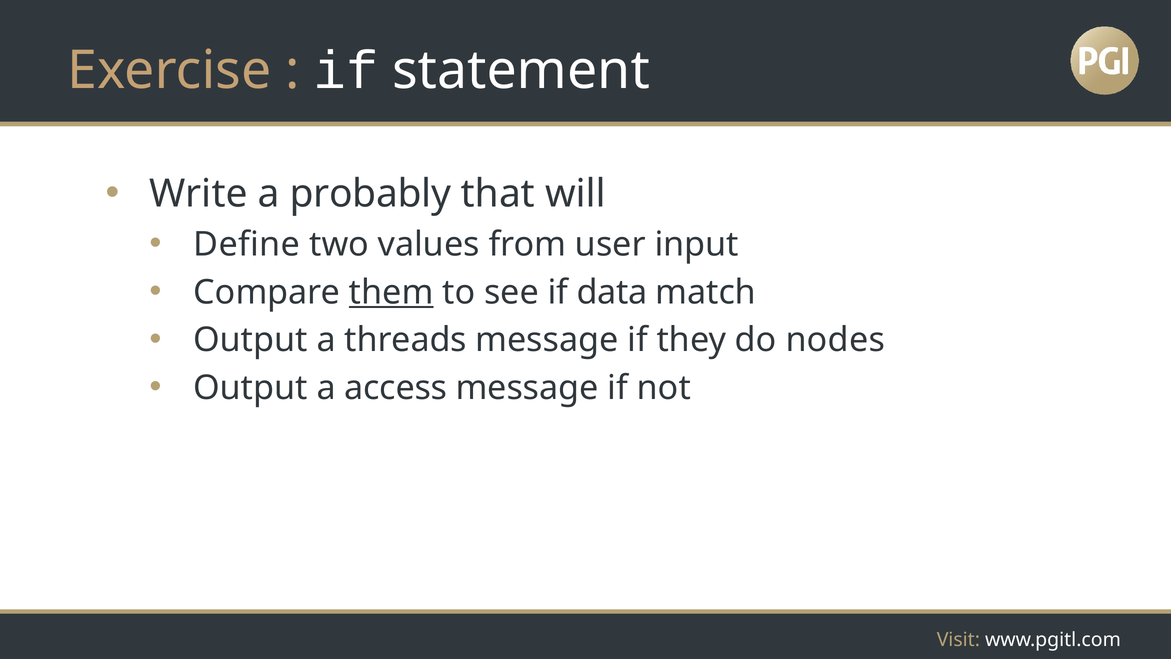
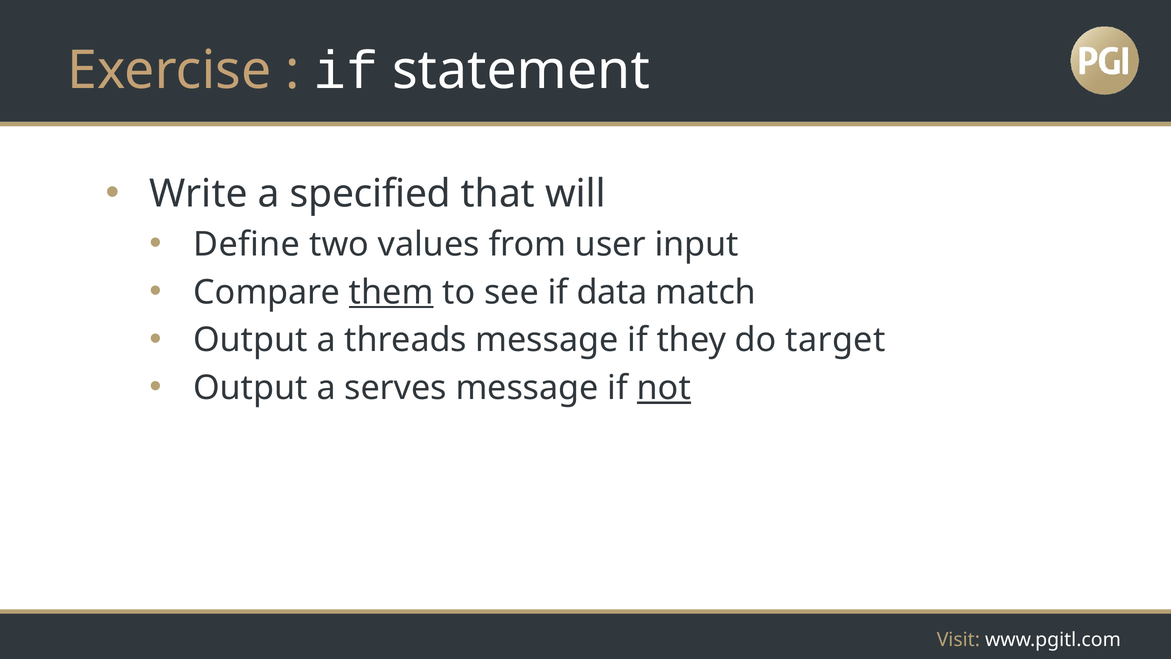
probably: probably -> specified (370, 194)
nodes: nodes -> target (835, 340)
access: access -> serves (396, 388)
not underline: none -> present (664, 388)
